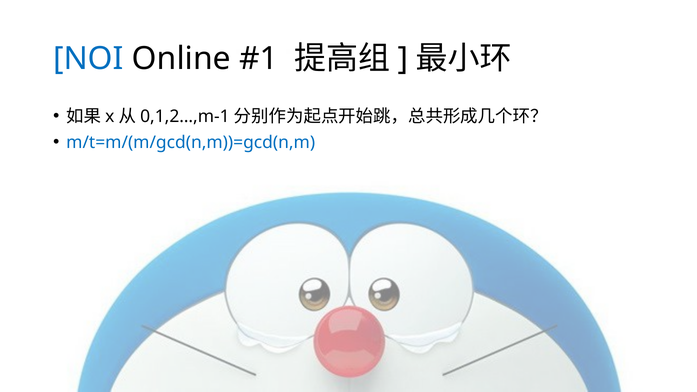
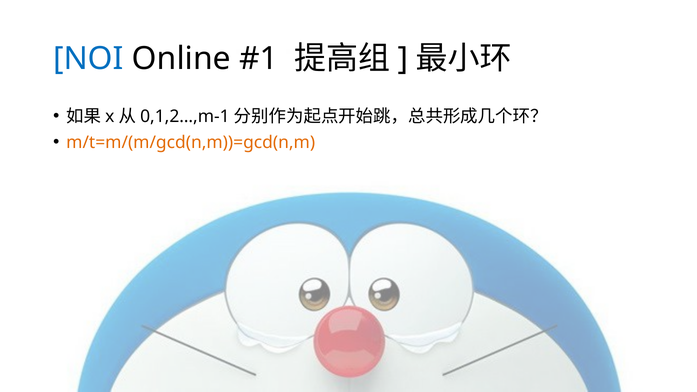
m/t=m/(m/gcd(n,m))=gcd(n,m colour: blue -> orange (191, 142)
